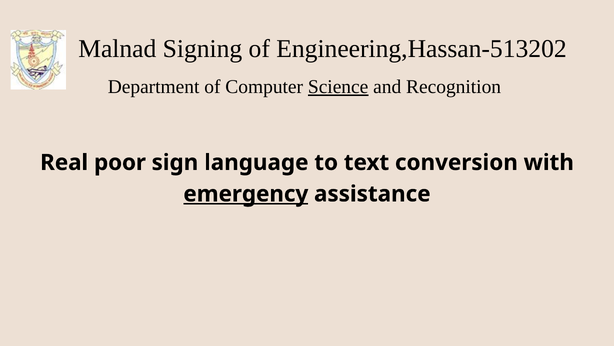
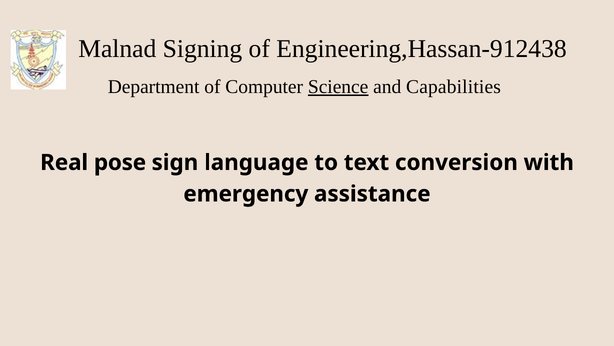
Engineering,Hassan-513202: Engineering,Hassan-513202 -> Engineering,Hassan-912438 (422, 49)
Recognition: Recognition -> Capabilities (454, 87)
poor: poor -> pose (120, 162)
emergency underline: present -> none (246, 194)
